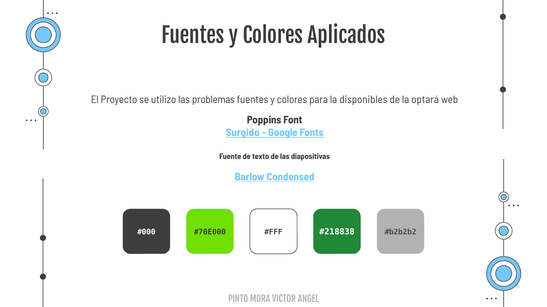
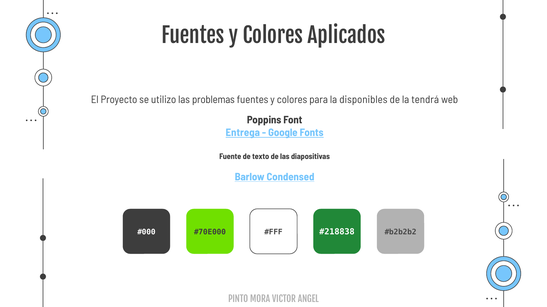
optará: optará -> tendrá (425, 100)
Surgido: Surgido -> Entrega (243, 133)
